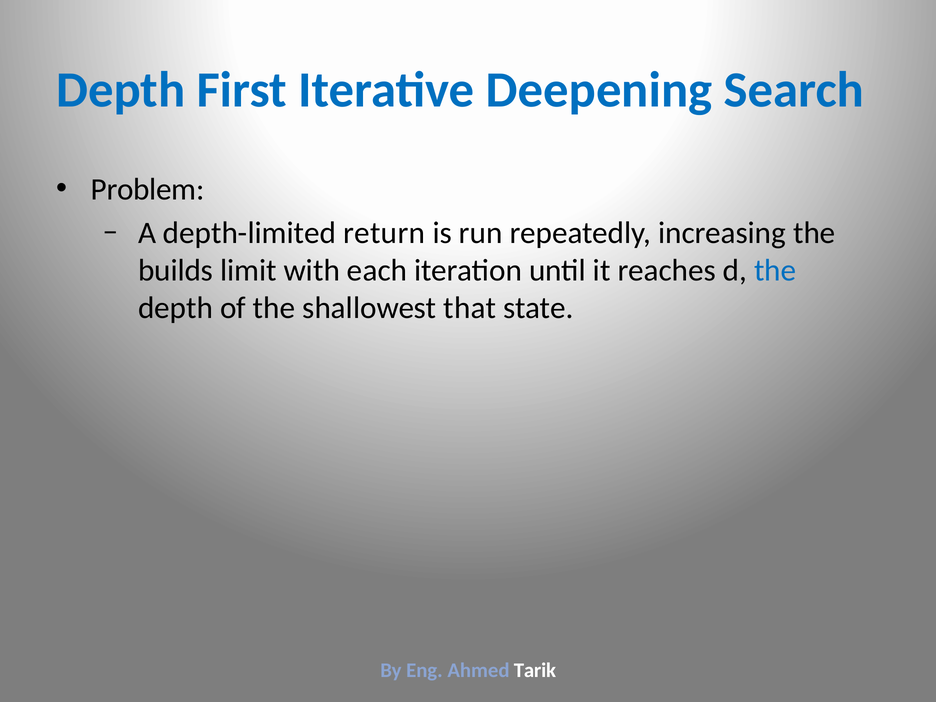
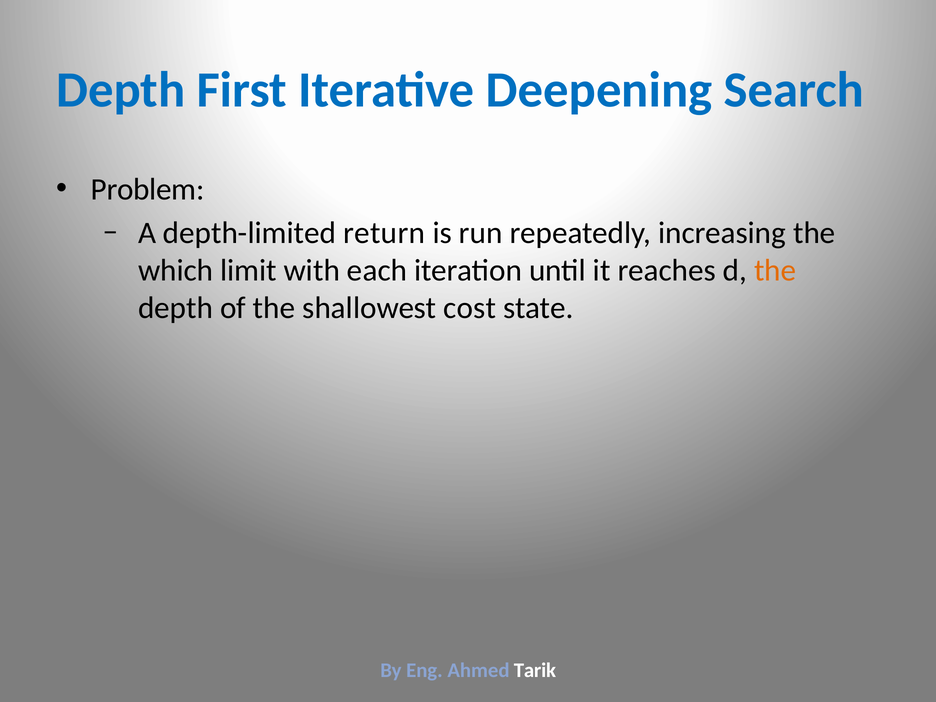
builds: builds -> which (176, 270)
the colour: blue -> orange (775, 270)
that: that -> cost (470, 308)
